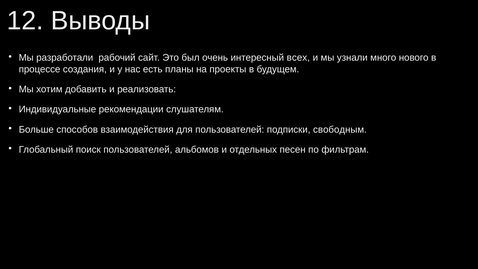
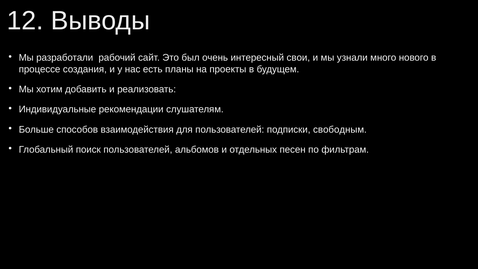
всех: всех -> свои (298, 58)
